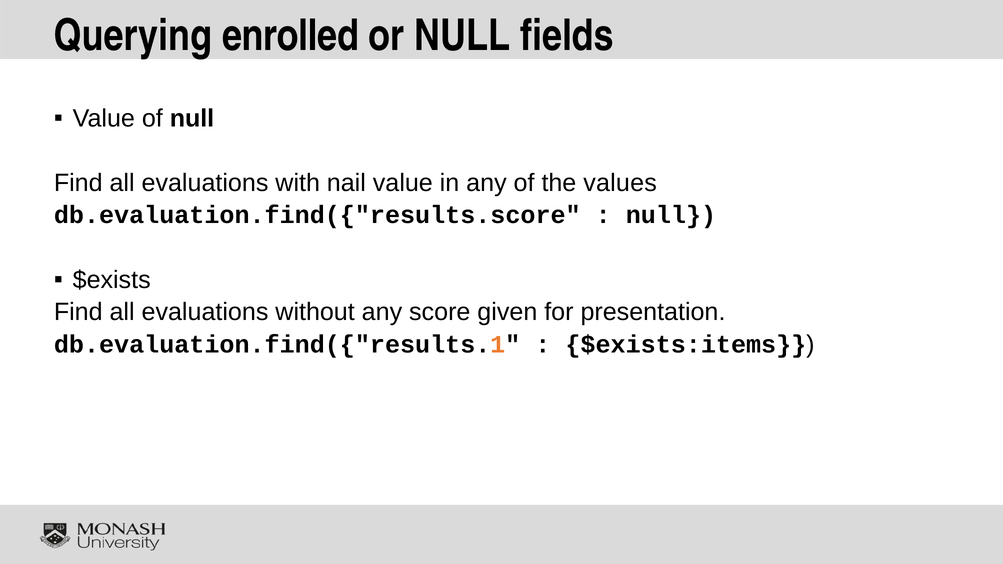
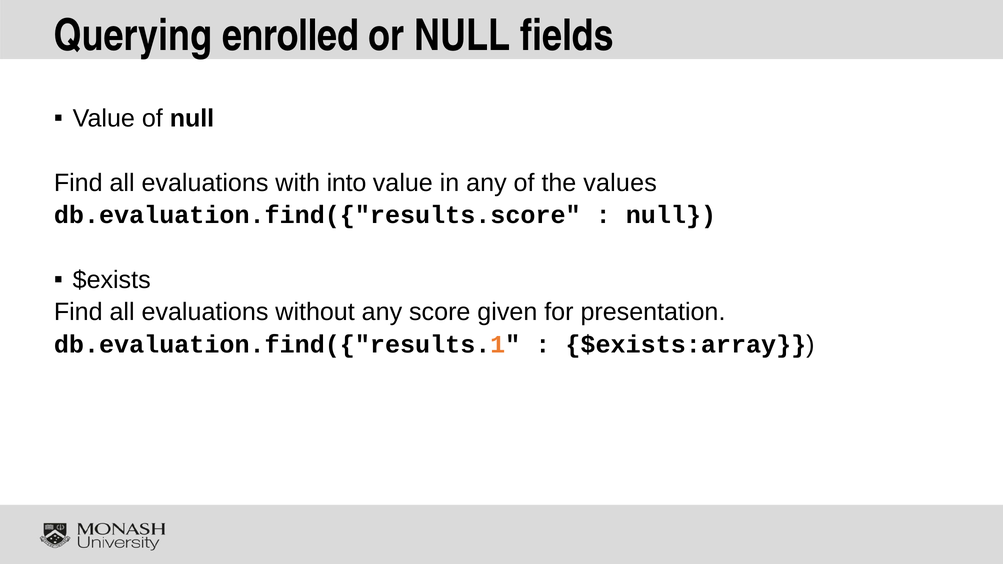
nail: nail -> into (346, 183)
$exists:items: $exists:items -> $exists:array (686, 344)
